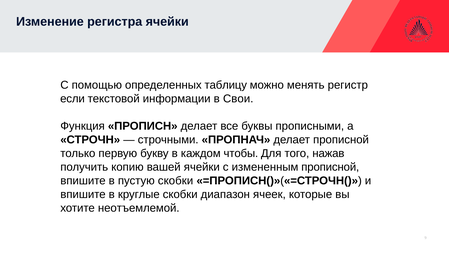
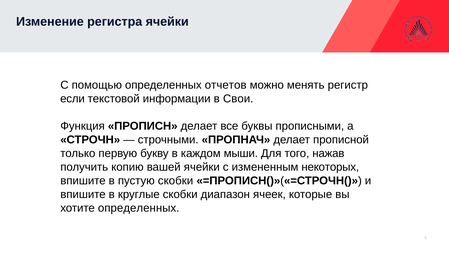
таблицу: таблицу -> отчетов (226, 85)
чтобы: чтобы -> мыши (241, 153)
измененным прописной: прописной -> некоторых (330, 167)
хотите неотъемлемой: неотъемлемой -> определенных (139, 208)
